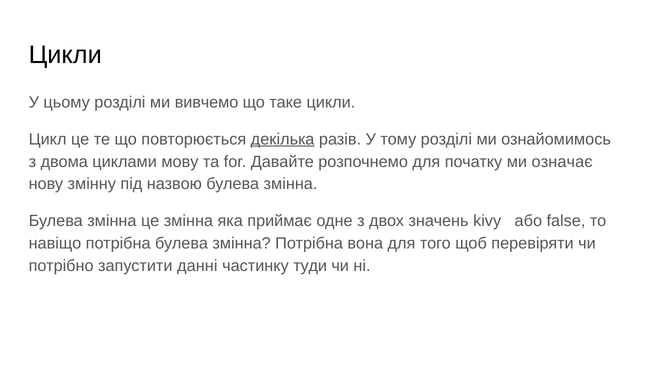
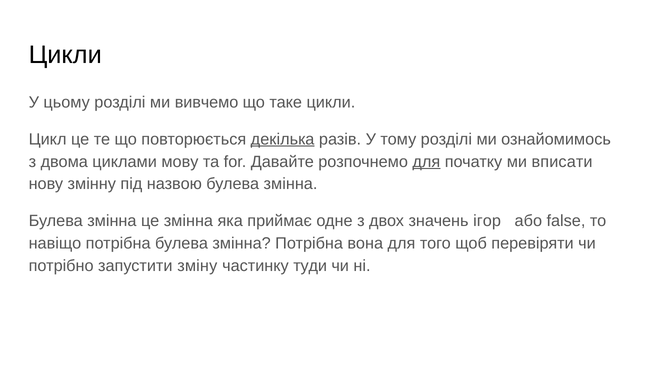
для underline: none -> present (426, 162)
означає: означає -> вписати (562, 162)
kivy: kivy -> ігор (487, 221)
данні: данні -> зміну (197, 266)
